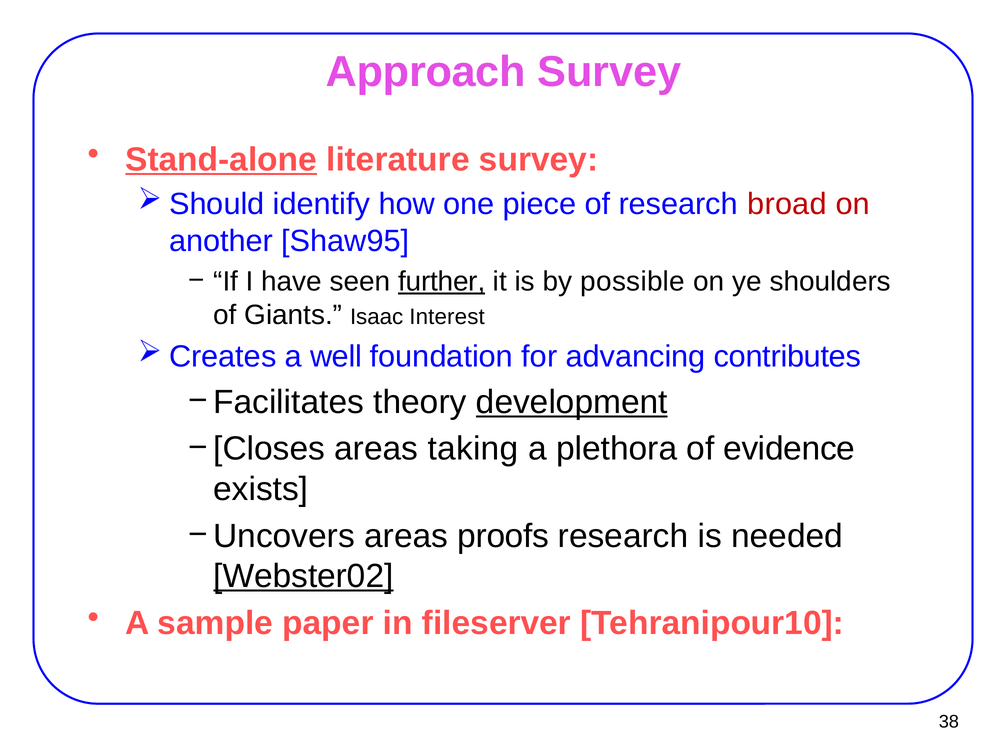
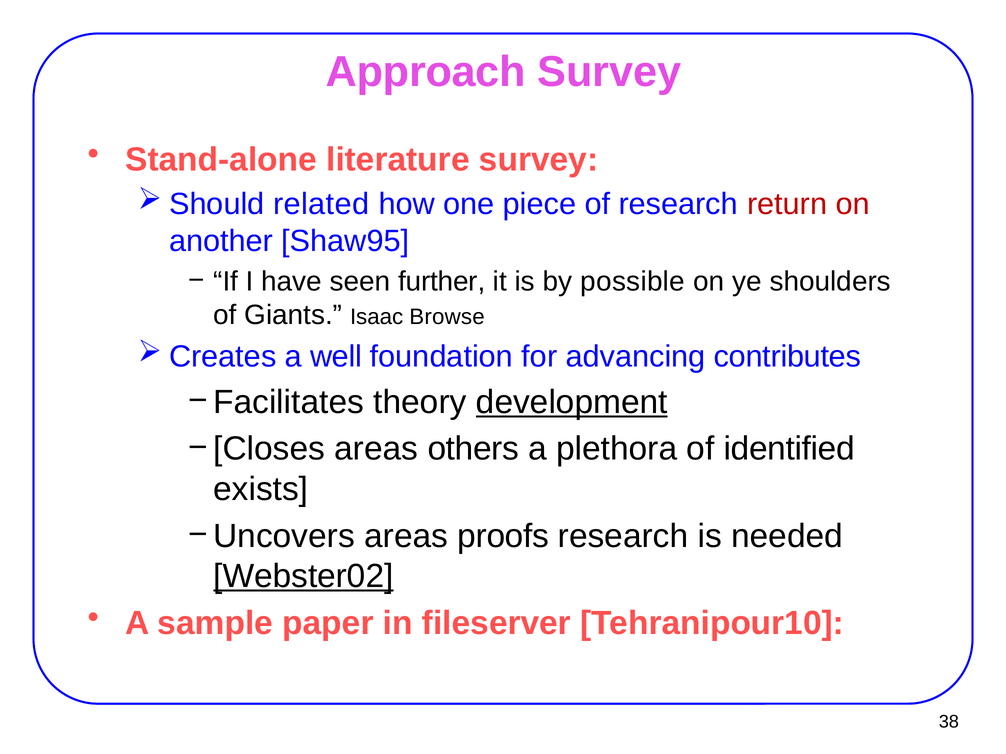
Stand-alone underline: present -> none (221, 160)
identify: identify -> related (321, 204)
broad: broad -> return (787, 204)
further underline: present -> none (442, 282)
Interest: Interest -> Browse (447, 317)
taking: taking -> others (473, 449)
evidence: evidence -> identified (789, 449)
